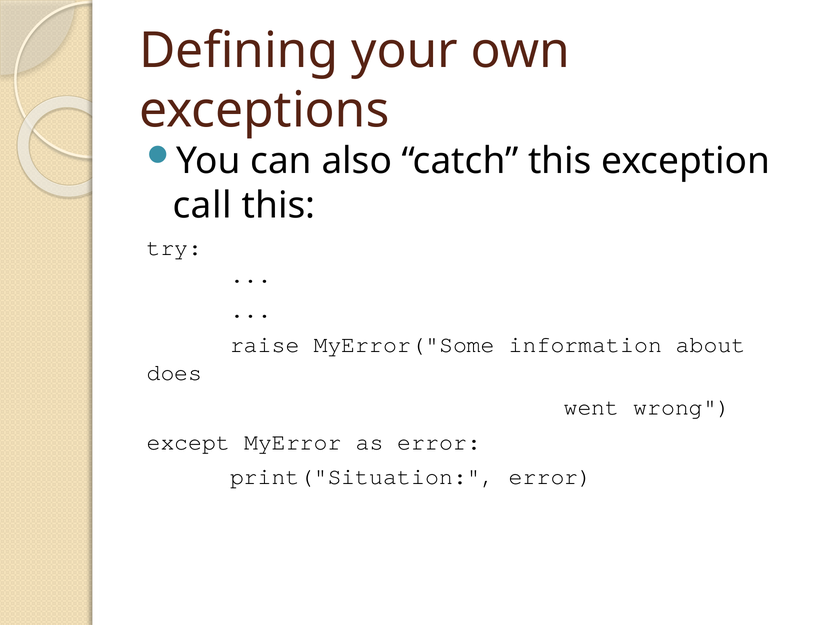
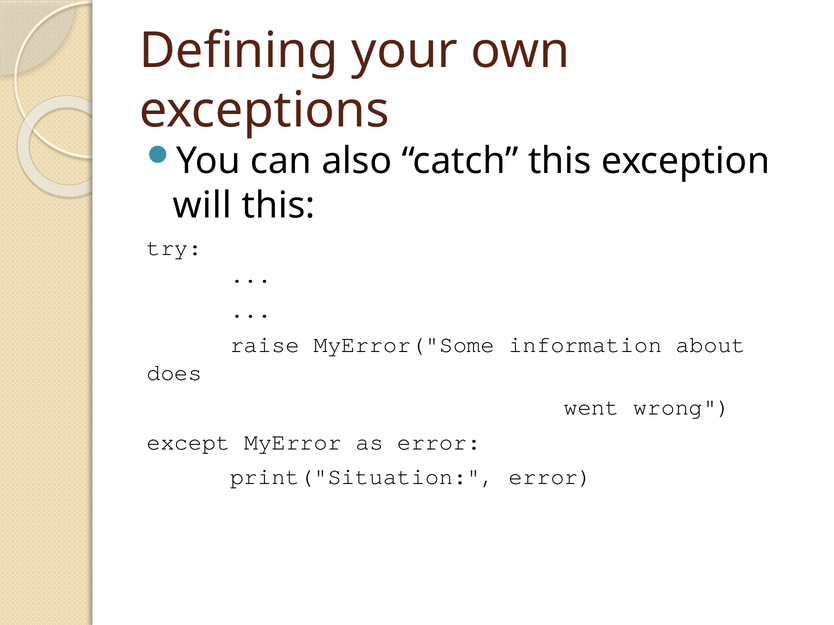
call: call -> will (202, 205)
